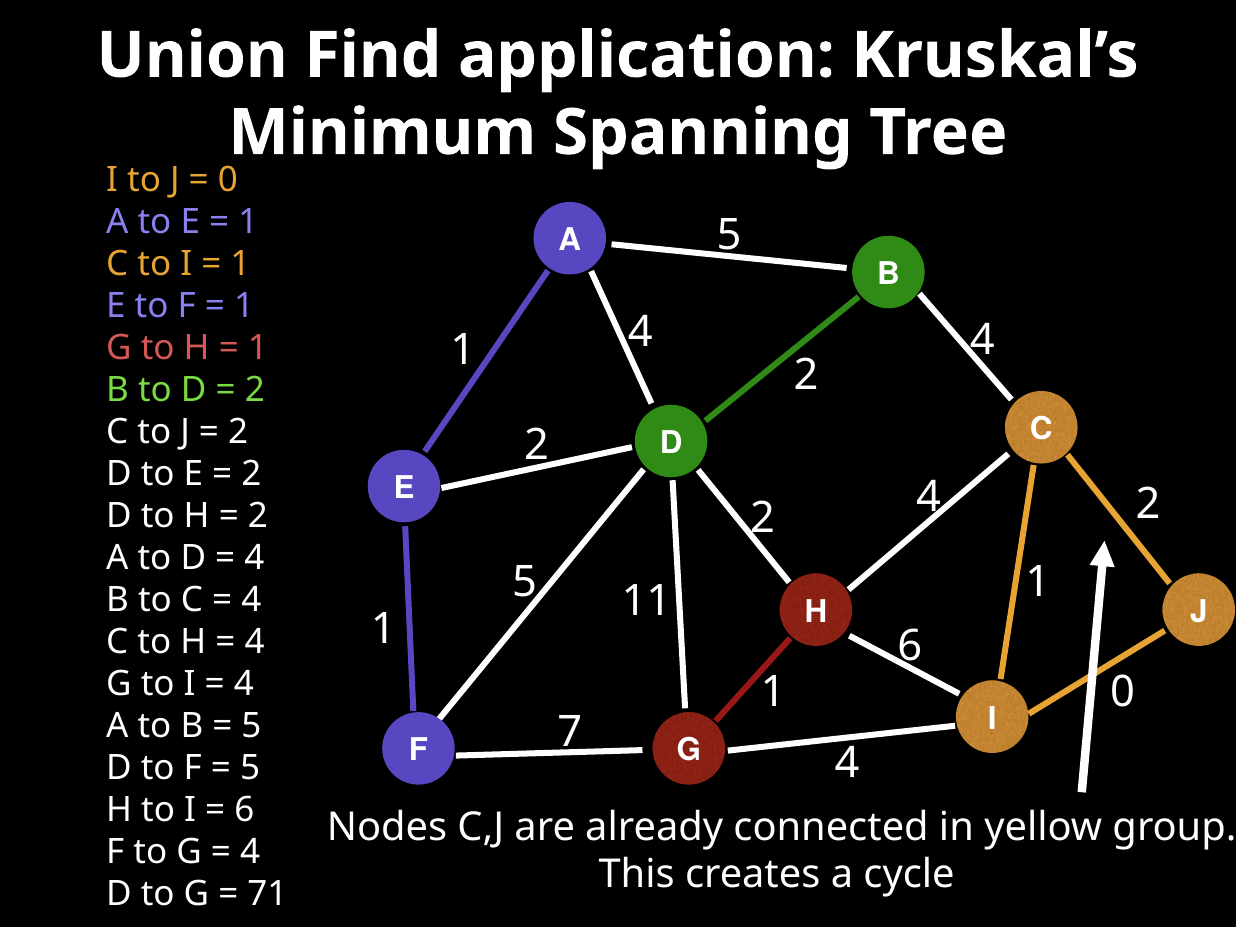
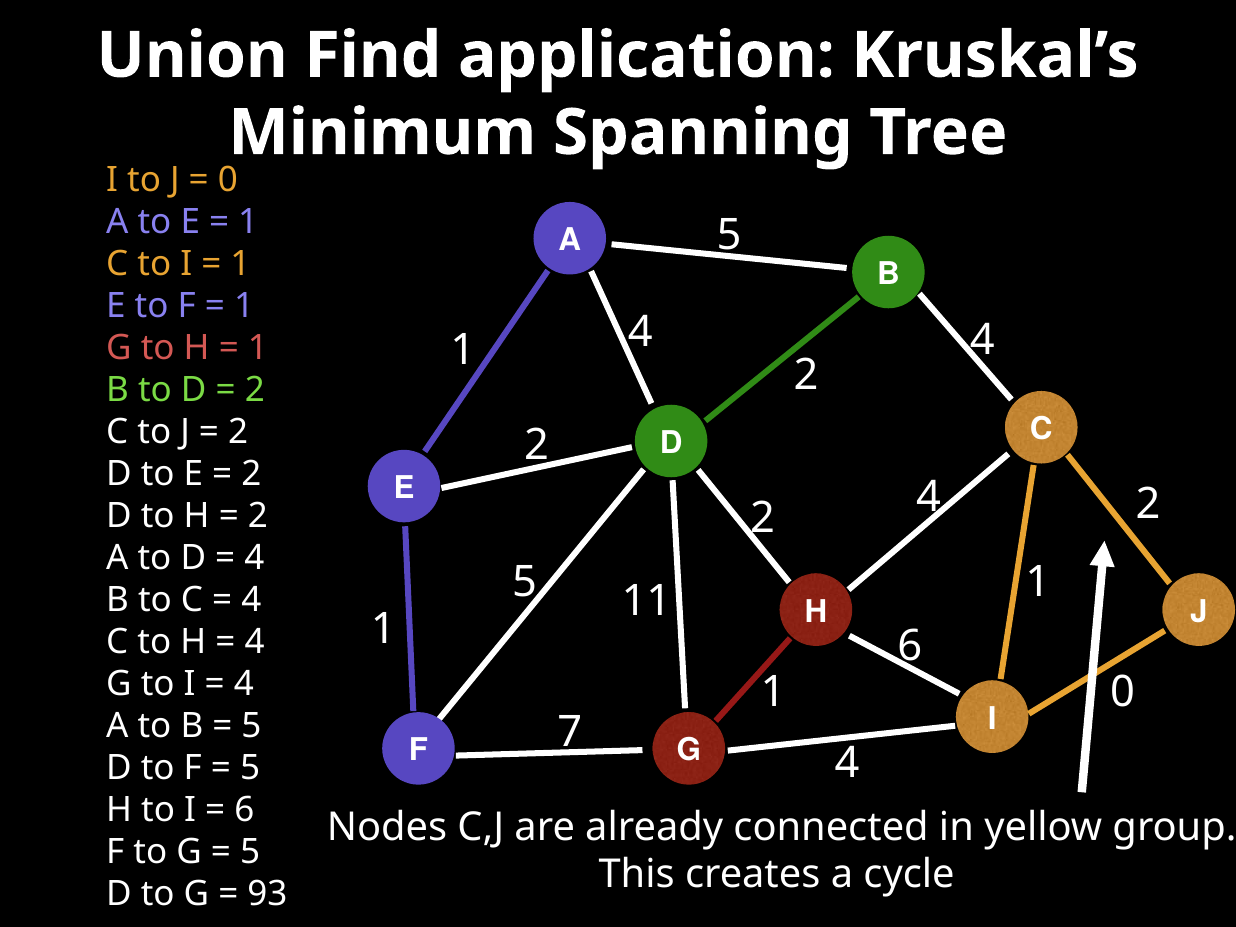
4: 4 -> 5 (250, 852)
71: 71 -> 93 (267, 894)
